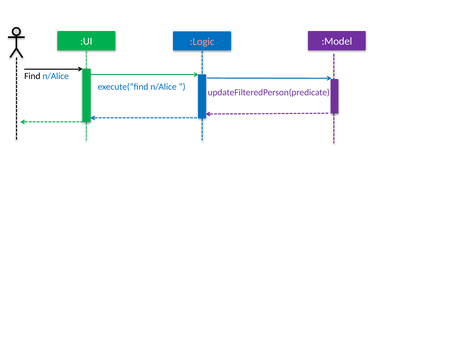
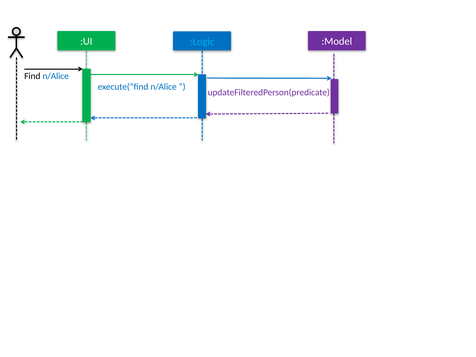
:Logic colour: pink -> light blue (202, 42)
